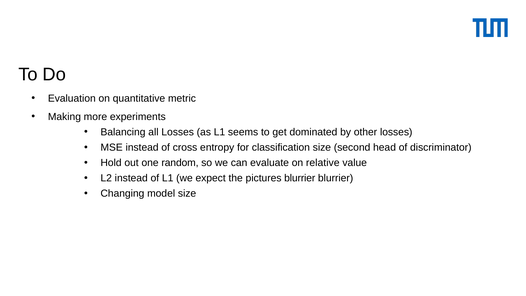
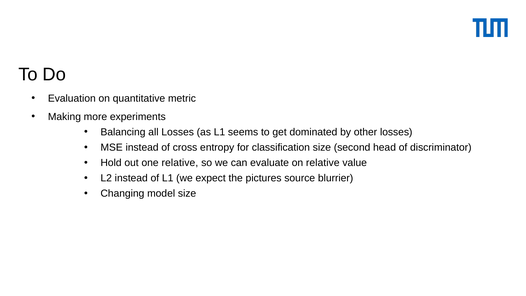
one random: random -> relative (180, 163)
pictures blurrier: blurrier -> source (300, 178)
